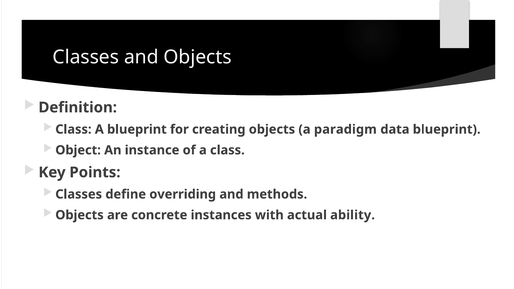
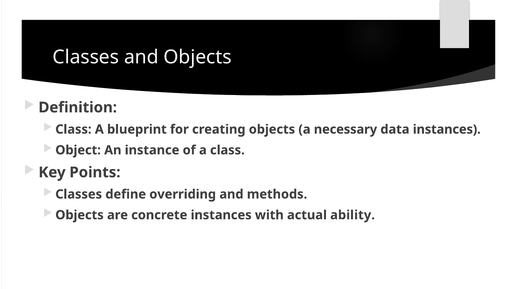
paradigm: paradigm -> necessary (345, 129)
data blueprint: blueprint -> instances (447, 129)
